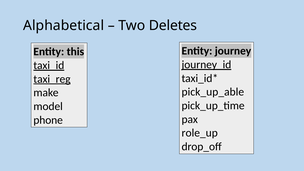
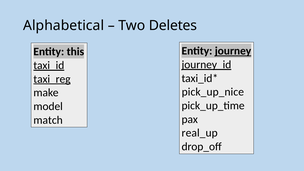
journey underline: none -> present (233, 51)
pick_up_able: pick_up_able -> pick_up_nice (213, 92)
phone: phone -> match (48, 120)
role_up: role_up -> real_up (200, 133)
